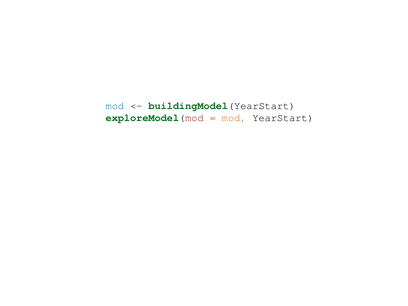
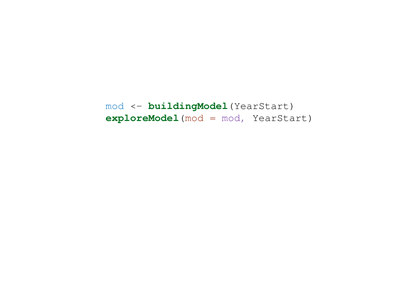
mod colour: orange -> purple (234, 118)
